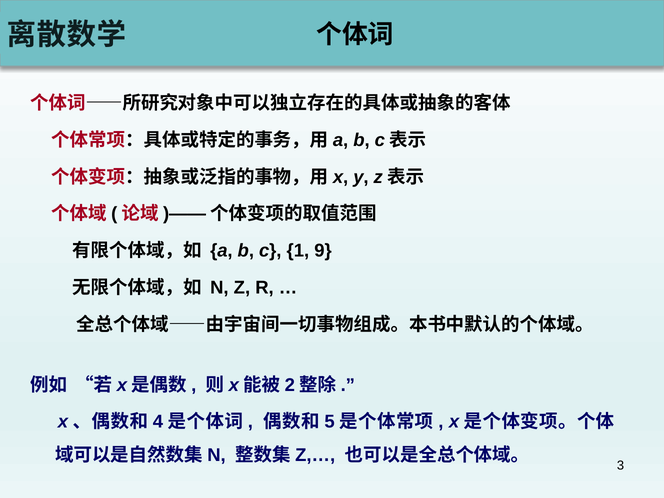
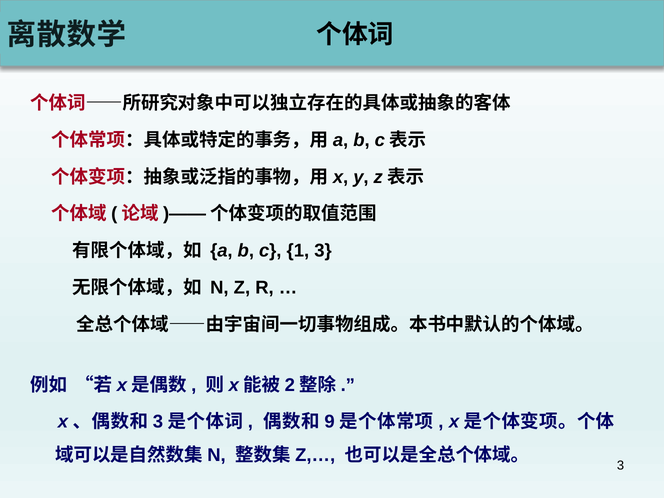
1 9: 9 -> 3 (323, 251)
4: 4 -> 3 (158, 422)
5: 5 -> 9 (330, 422)
